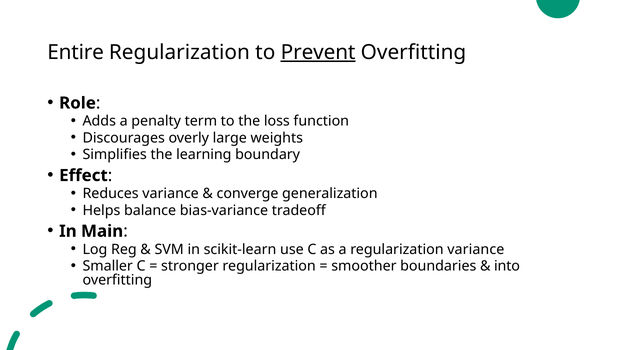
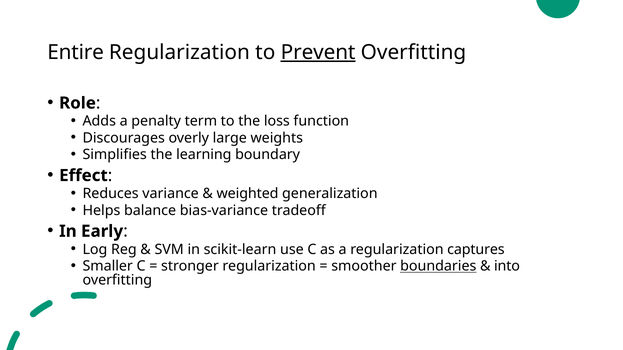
converge: converge -> weighted (248, 194)
Main: Main -> Early (102, 231)
regularization variance: variance -> captures (476, 250)
boundaries underline: none -> present (438, 266)
